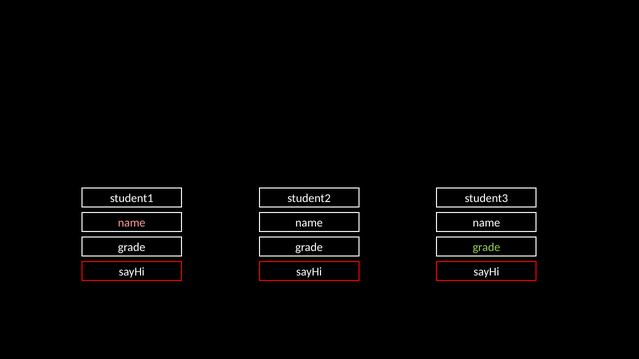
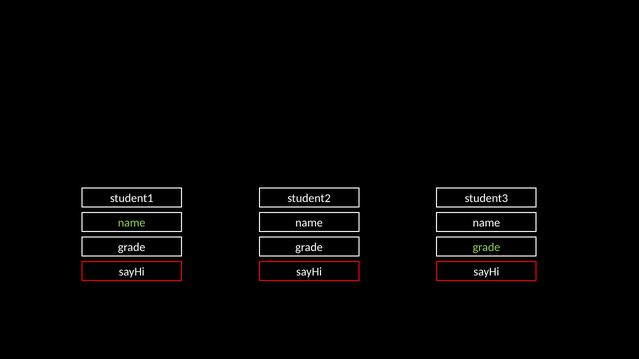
name colour: pink -> light green (132, 223)
